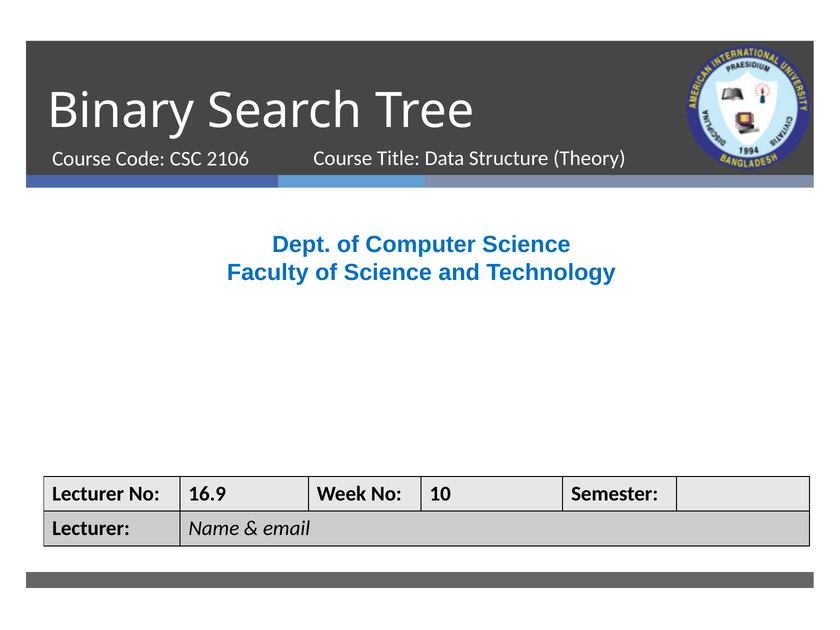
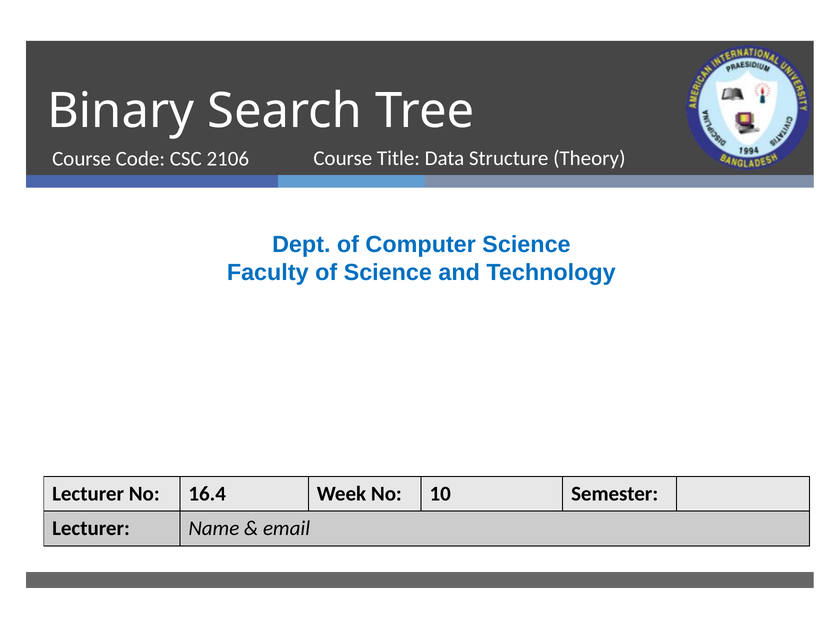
16.9: 16.9 -> 16.4 (207, 494)
